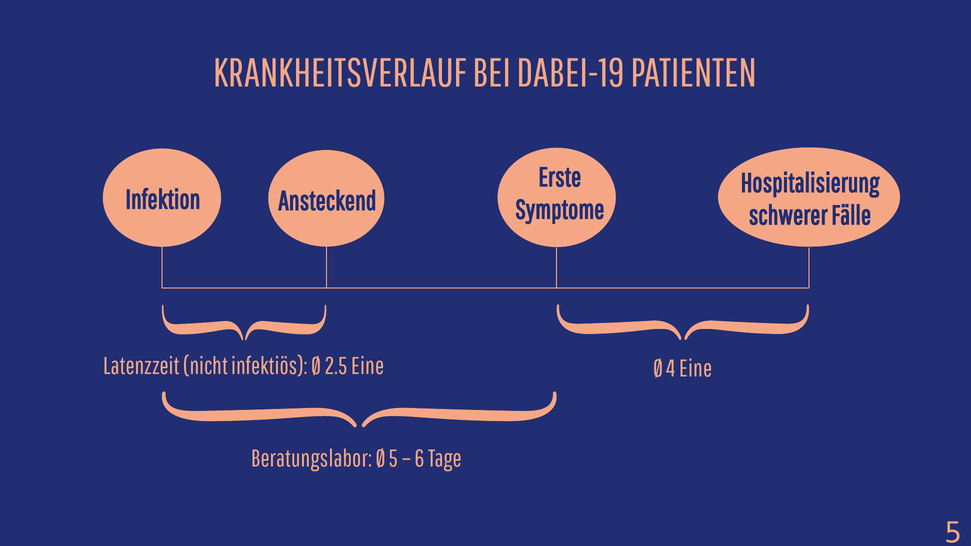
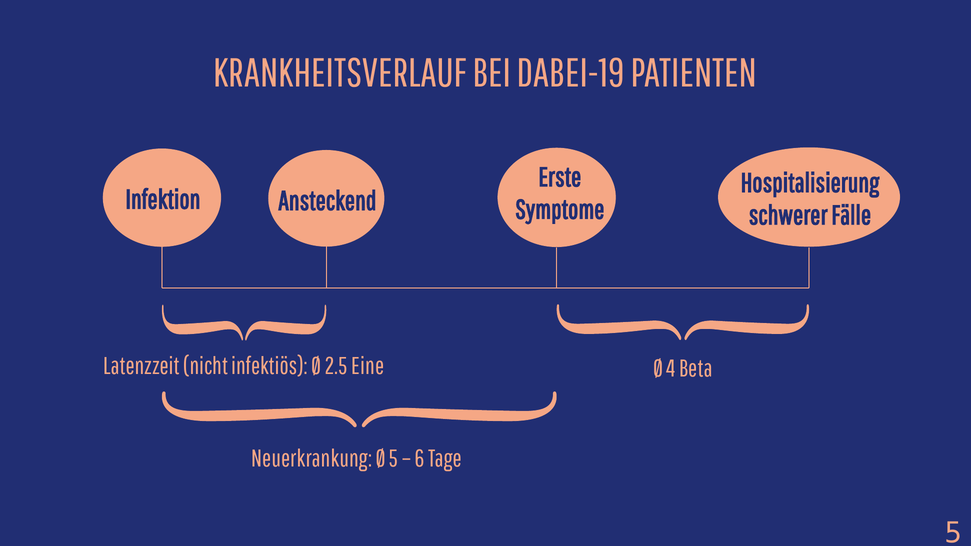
4 Eine: Eine -> Beta (696, 369)
Beratungslabor: Beratungslabor -> Neuerkrankung (312, 459)
